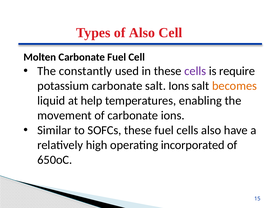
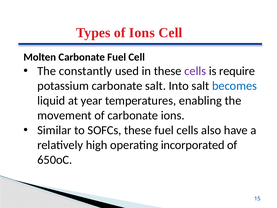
of Also: Also -> Ions (142, 33)
salt Ions: Ions -> Into (179, 86)
becomes colour: orange -> blue (235, 86)
help: help -> year (92, 101)
